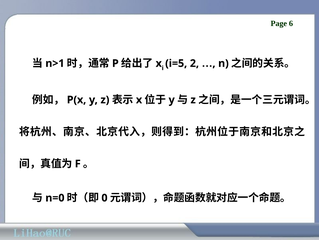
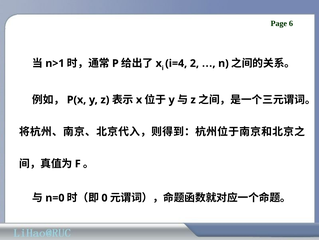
i=5: i=5 -> i=4 (176, 63)
